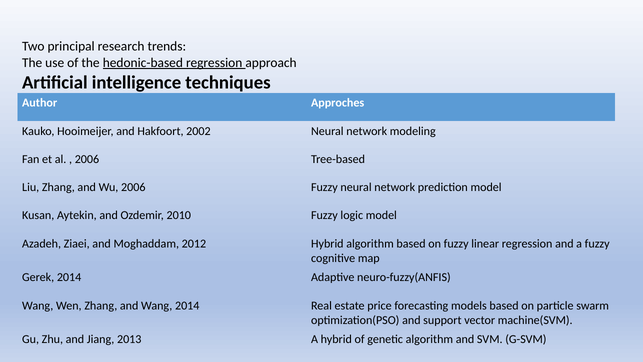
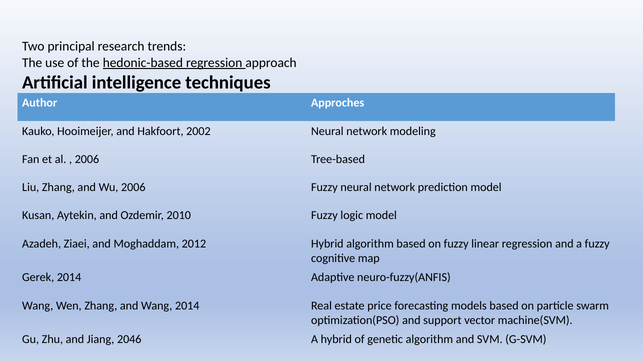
2013: 2013 -> 2046 (129, 339)
